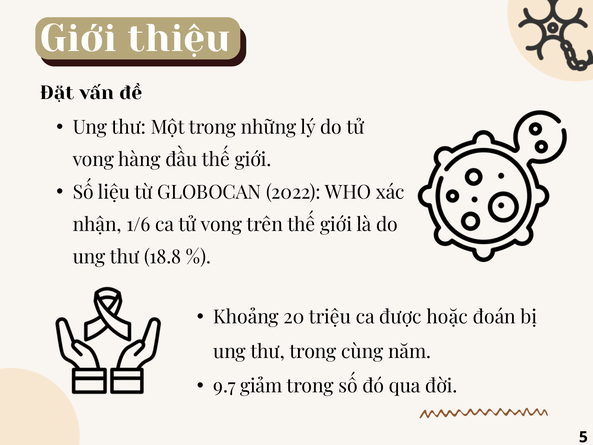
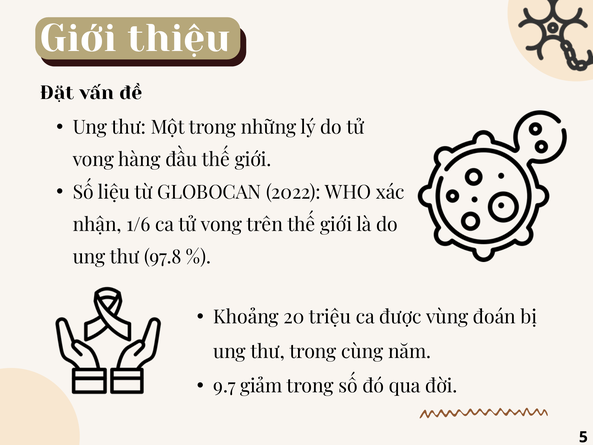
18.8: 18.8 -> 97.8 (163, 257)
hoặc: hoặc -> vùng (447, 317)
